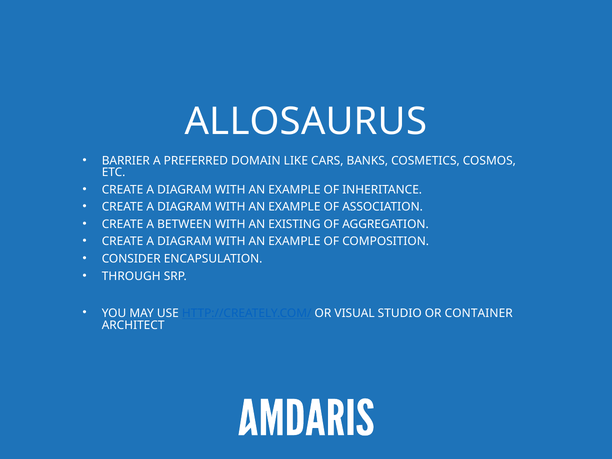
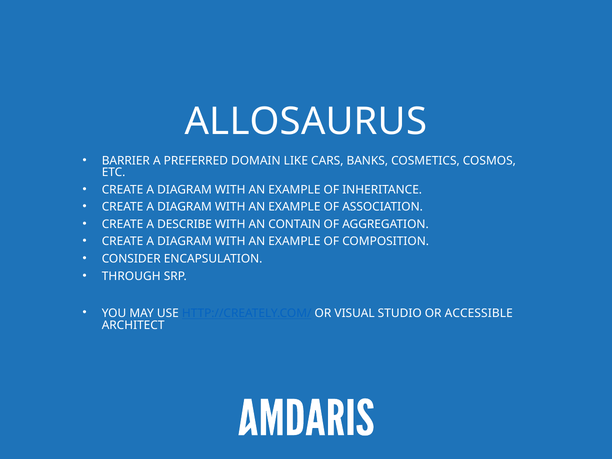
BETWEEN: BETWEEN -> DESCRIBE (185, 224)
EXISTING: EXISTING -> CONTAIN (295, 224)
CONTAINER: CONTAINER -> ACCESSIBLE (479, 313)
